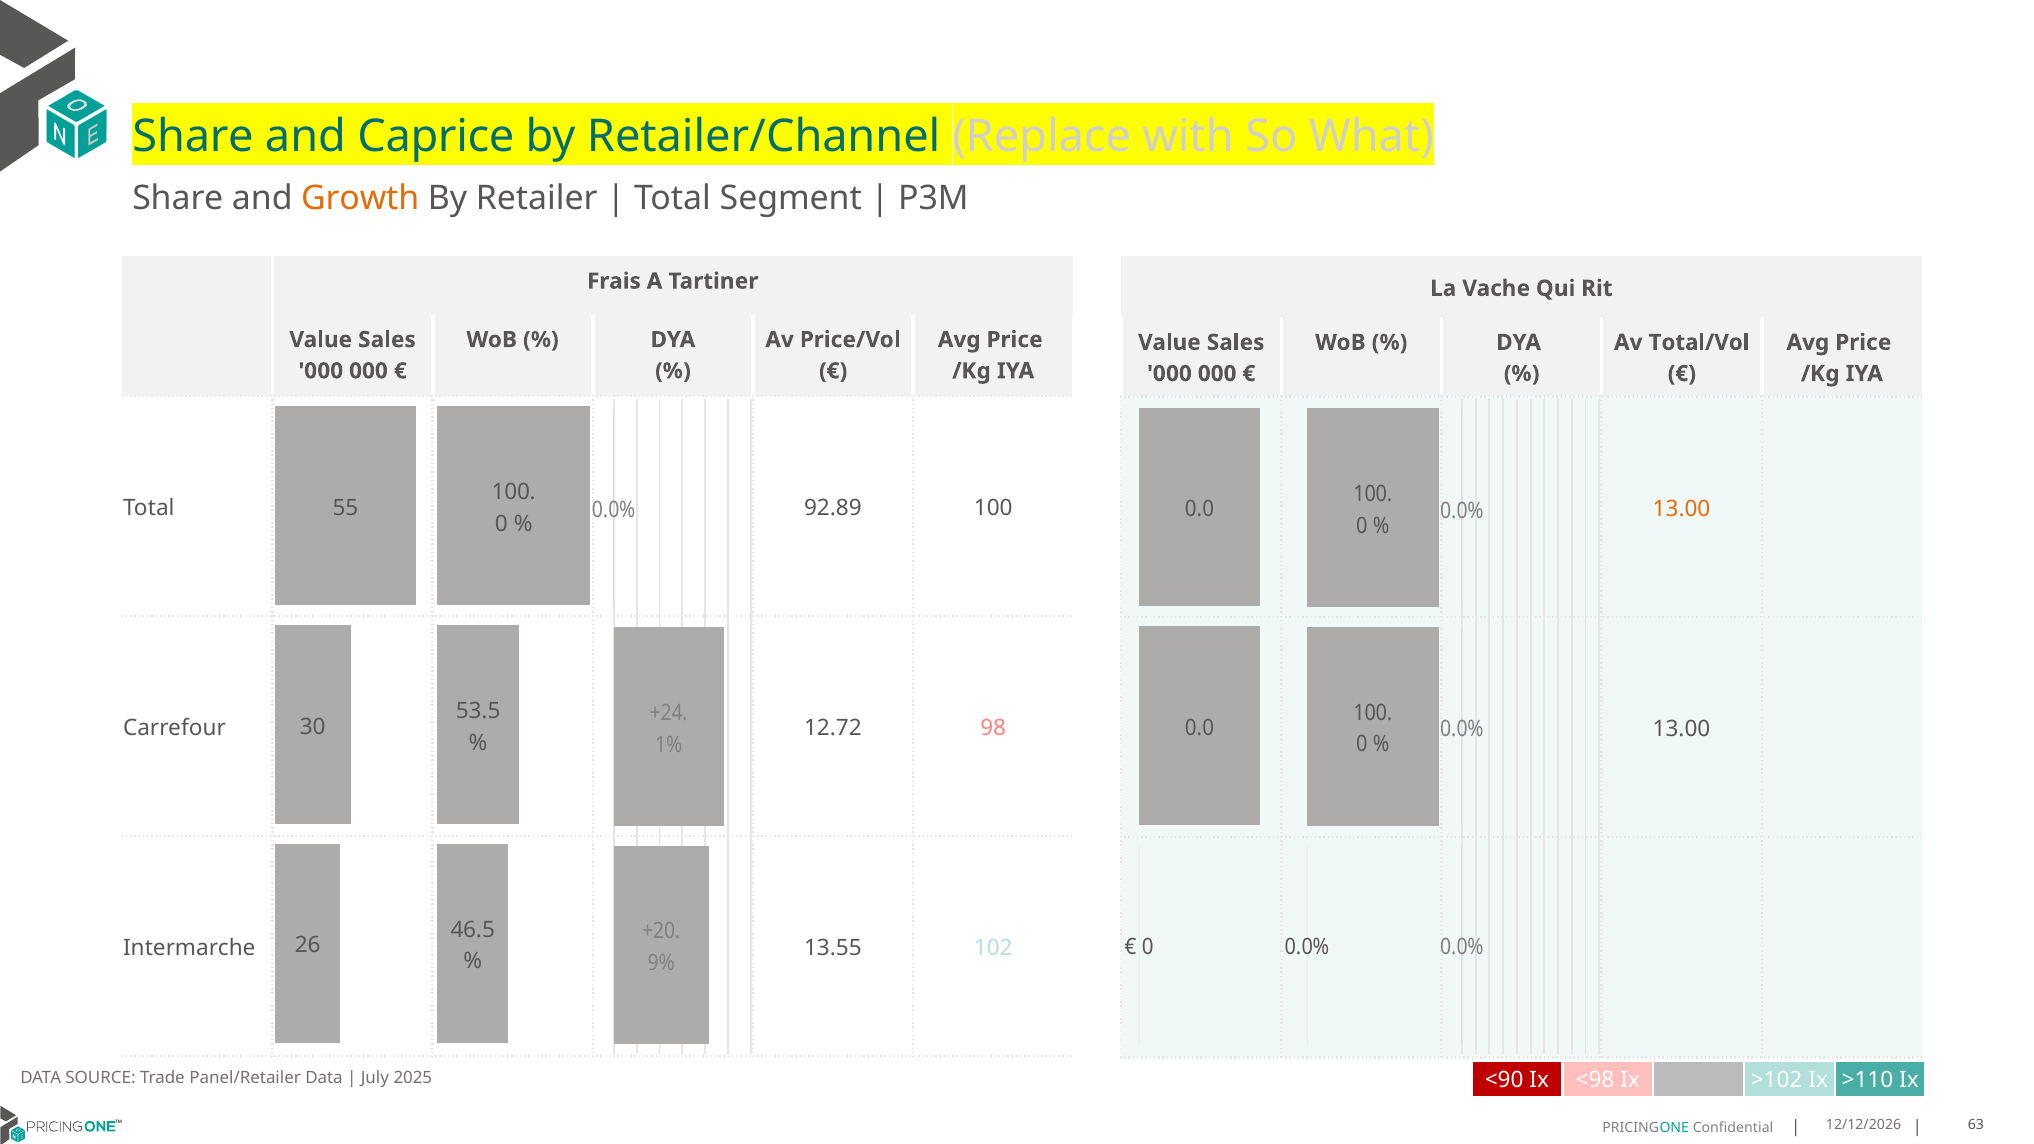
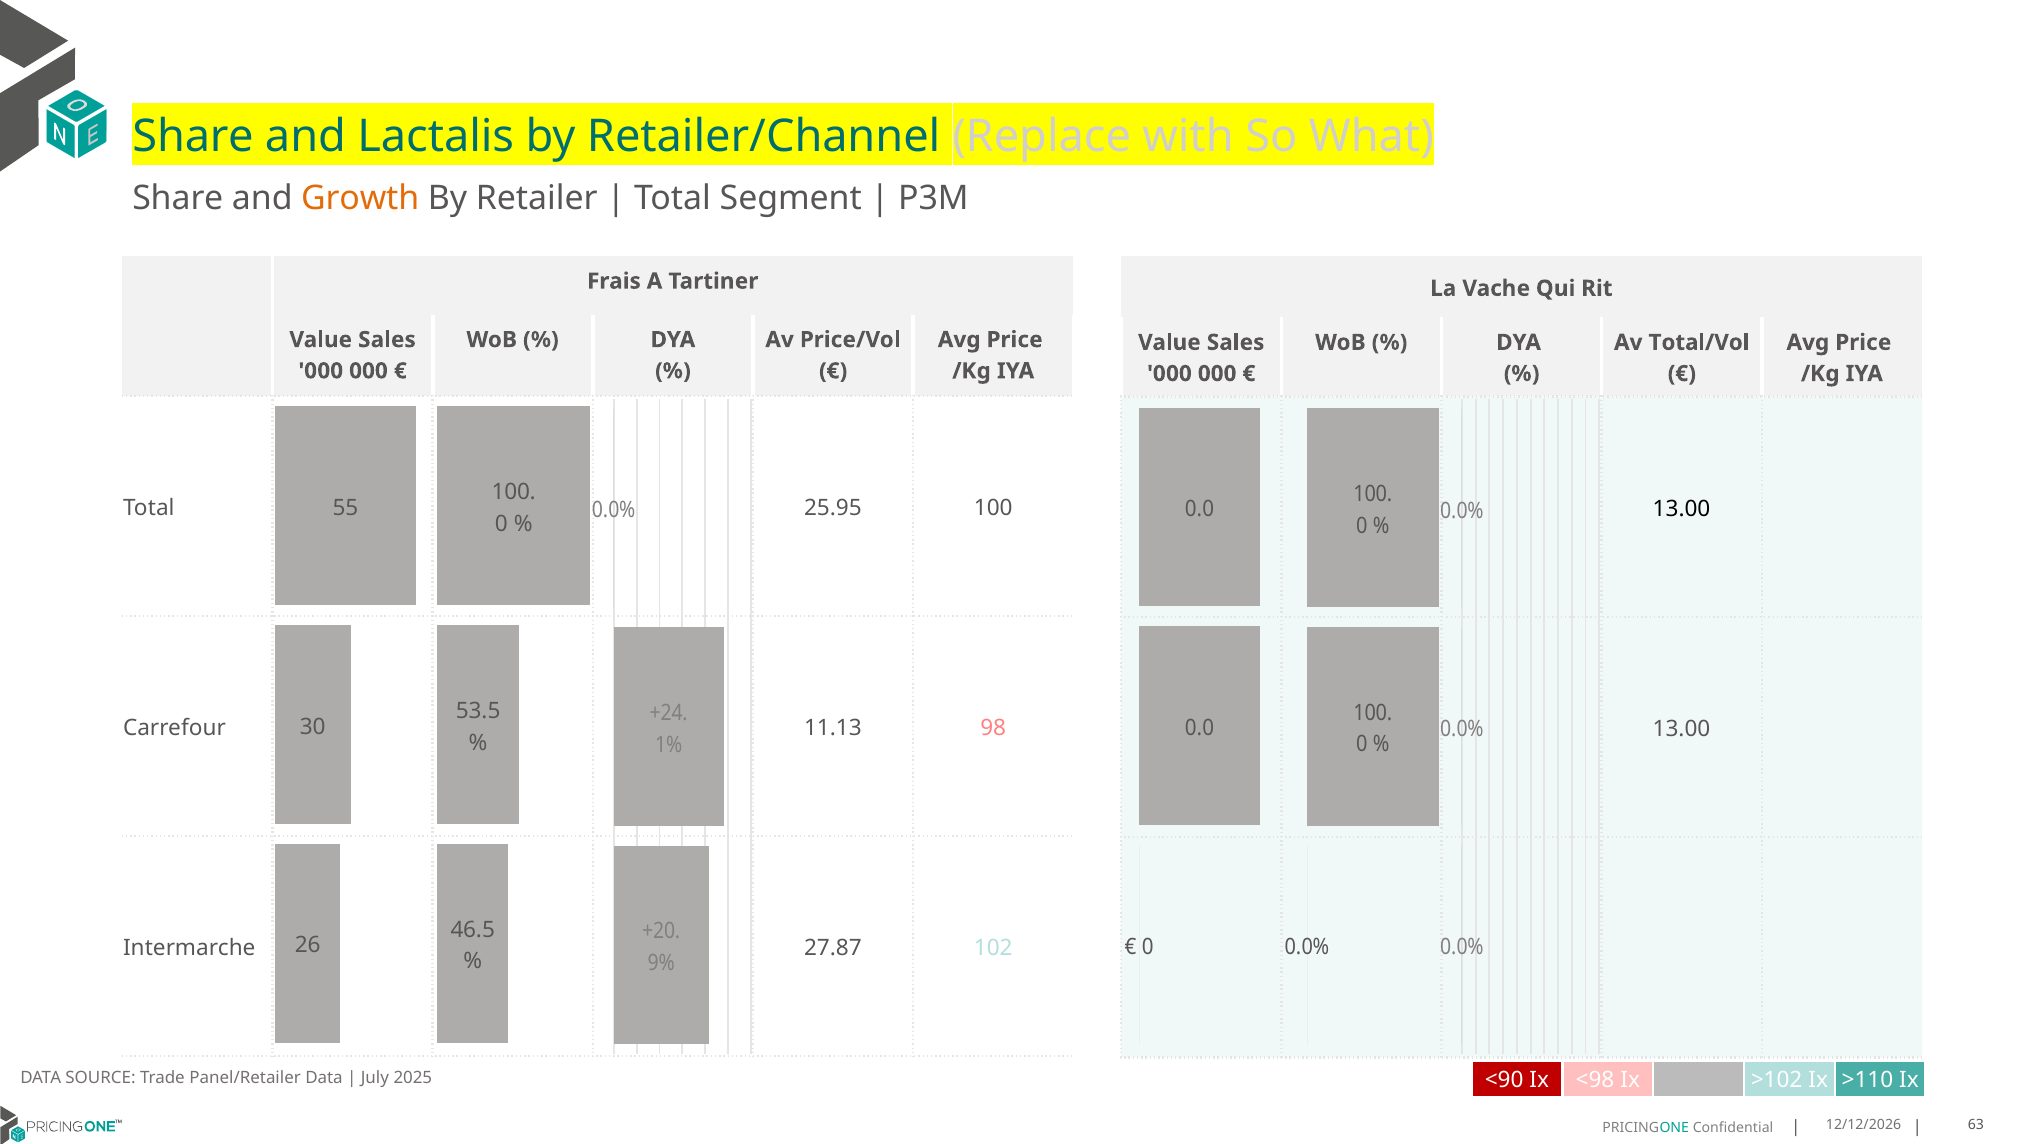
Caprice: Caprice -> Lactalis (436, 137)
92.89: 92.89 -> 25.95 (833, 508)
13.00 colour: orange -> black (1682, 509)
12.72: 12.72 -> 11.13 (833, 728)
13.55: 13.55 -> 27.87 (833, 948)
